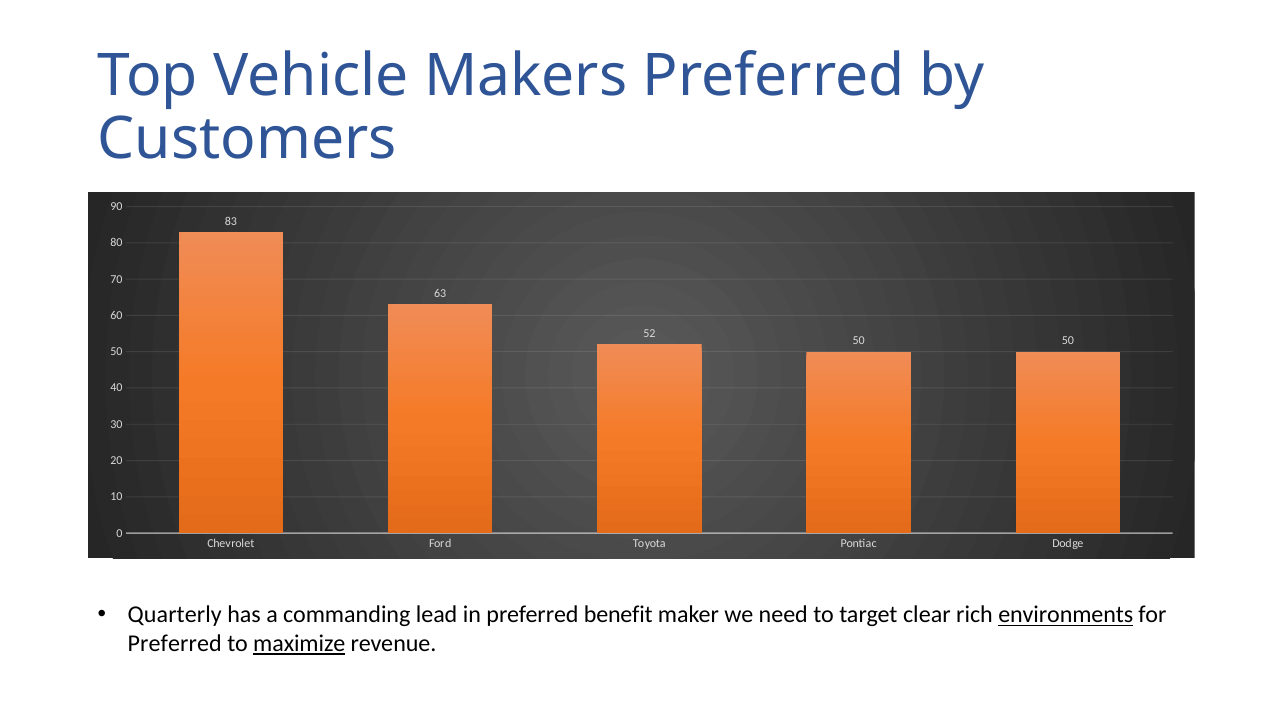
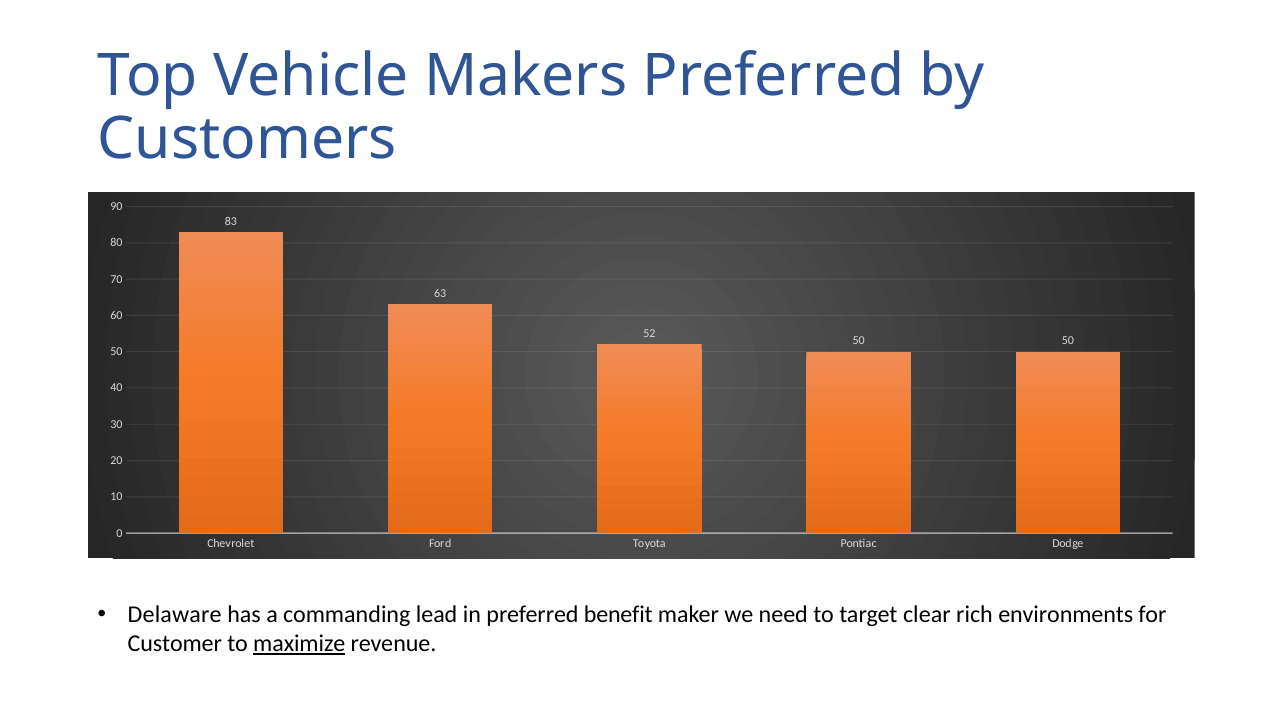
Quarterly: Quarterly -> Delaware (175, 615)
environments underline: present -> none (1066, 615)
Preferred: Preferred -> Customer (175, 644)
